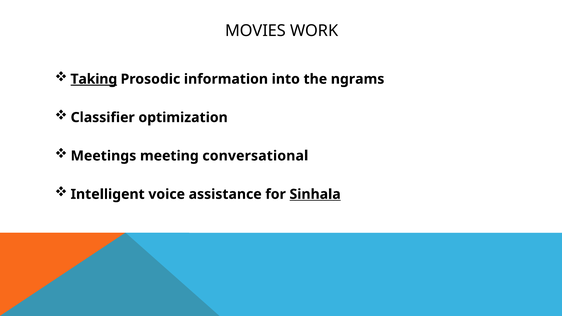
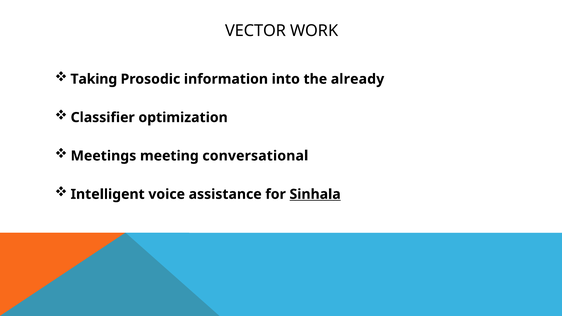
MOVIES: MOVIES -> VECTOR (256, 31)
Taking underline: present -> none (94, 79)
ngrams: ngrams -> already (358, 79)
